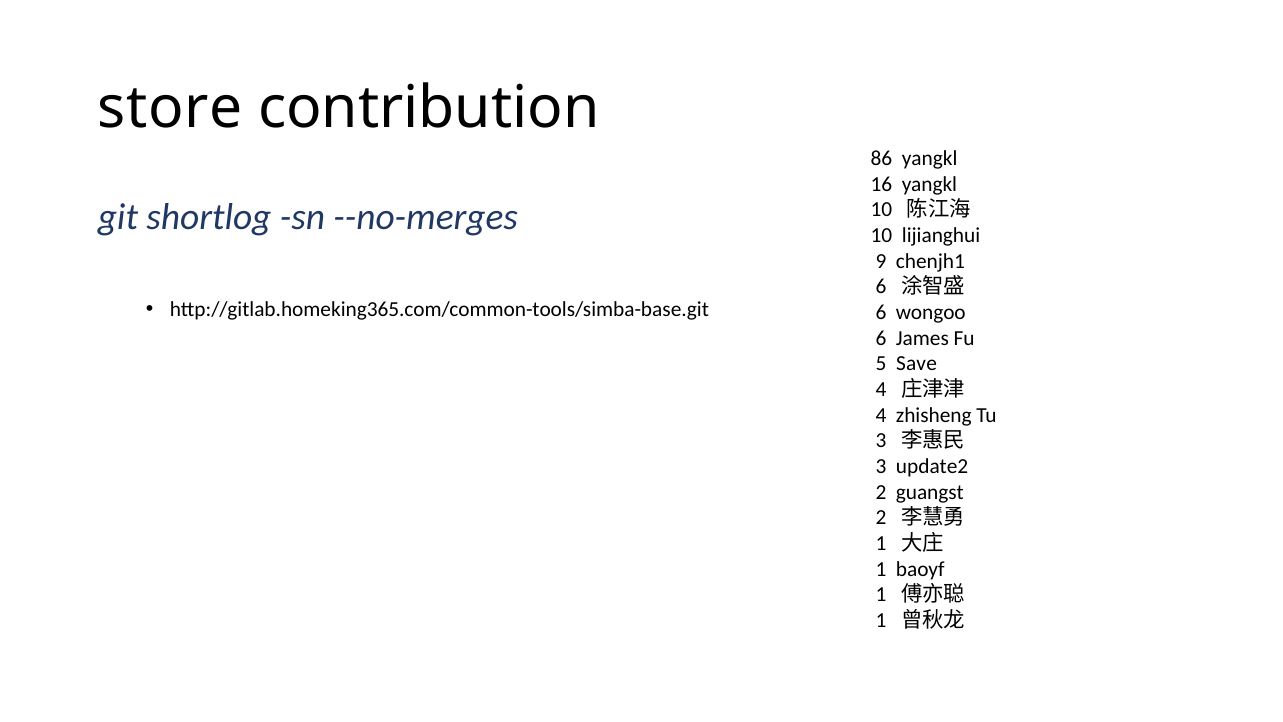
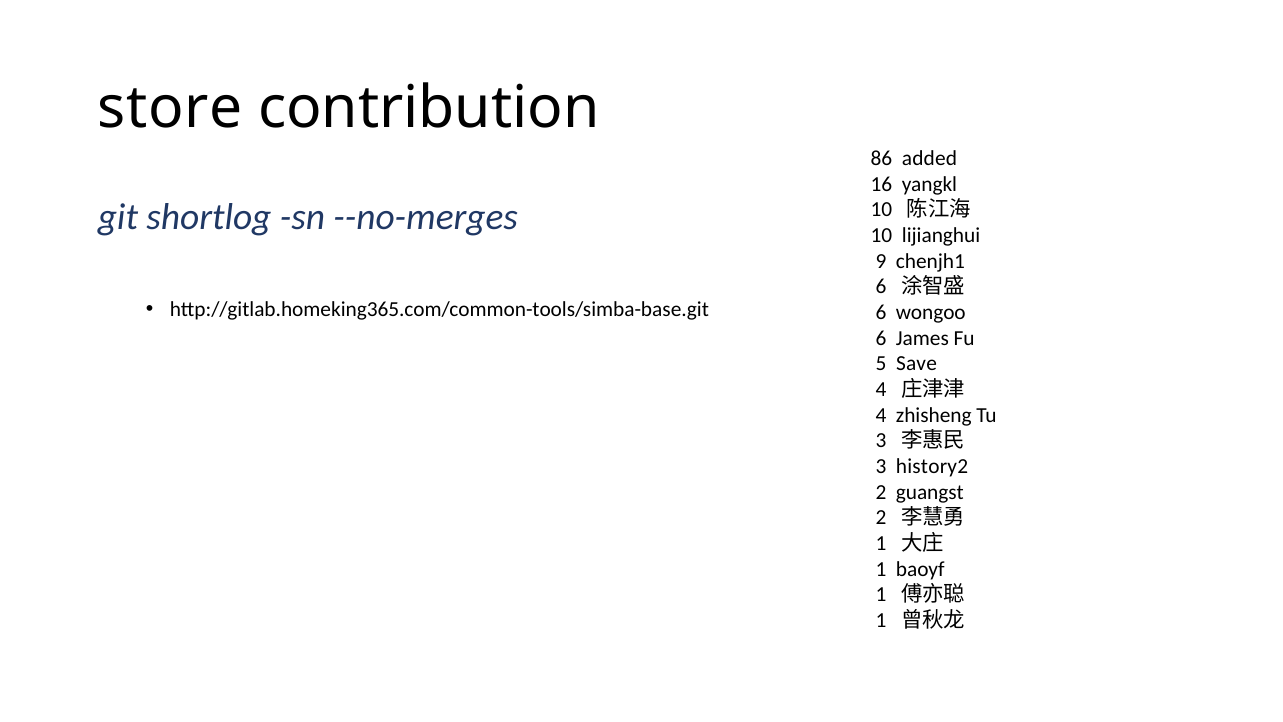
86 yangkl: yangkl -> added (930, 158)
update2: update2 -> history2 (932, 466)
